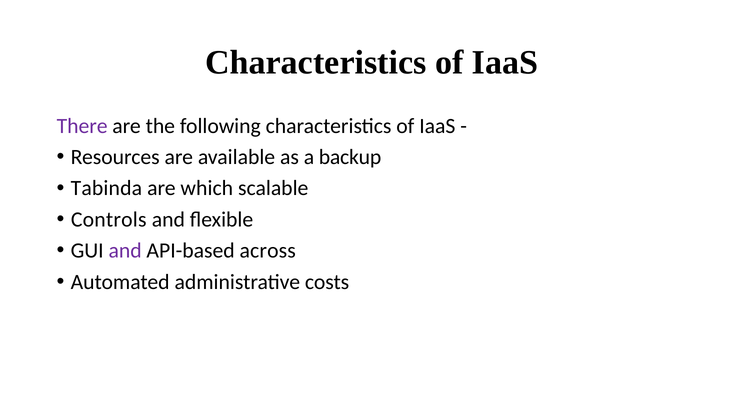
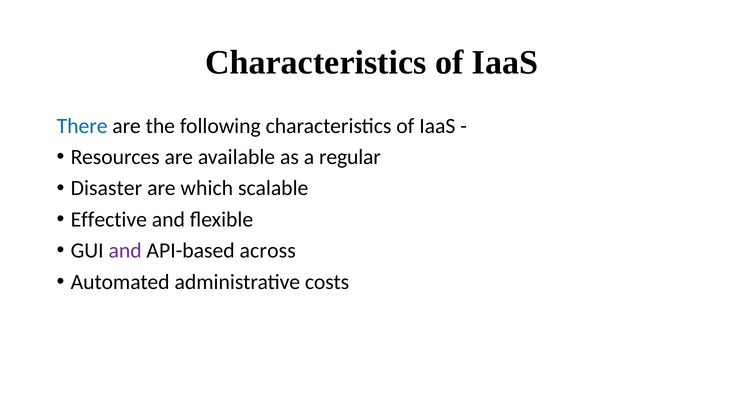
There colour: purple -> blue (82, 126)
backup: backup -> regular (350, 157)
Tabinda: Tabinda -> Disaster (106, 188)
Controls: Controls -> Effective (109, 219)
